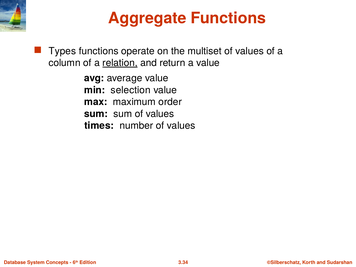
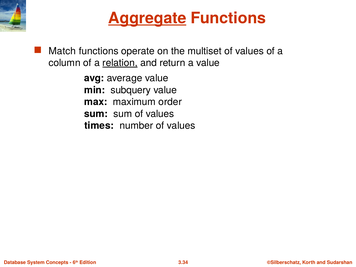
Aggregate underline: none -> present (147, 18)
Types: Types -> Match (62, 51)
selection: selection -> subquery (131, 90)
